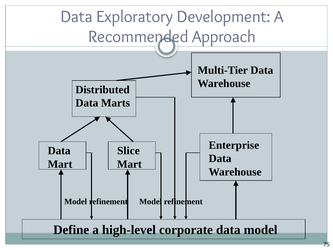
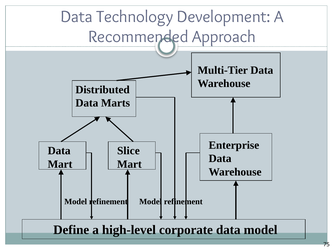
Exploratory: Exploratory -> Technology (135, 17)
